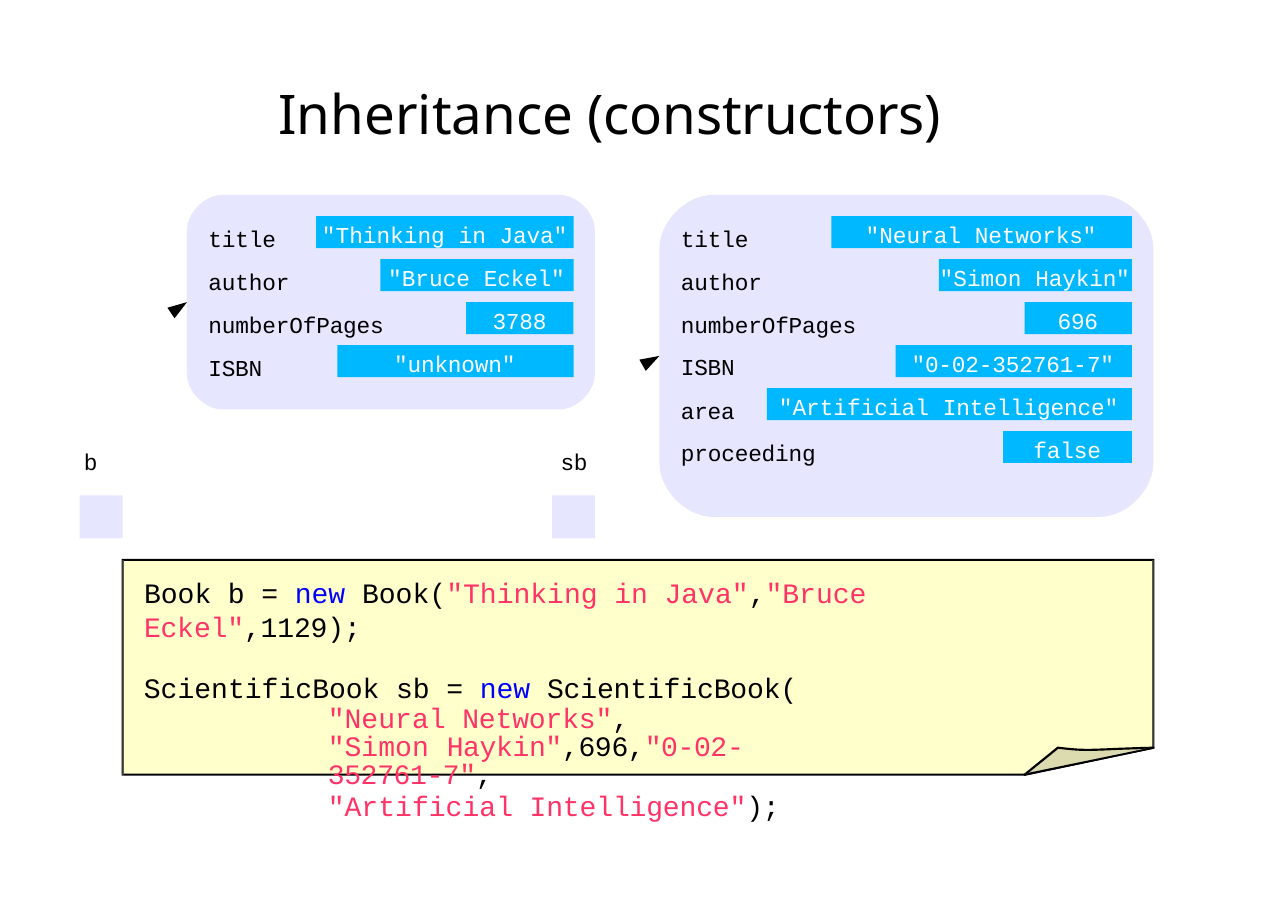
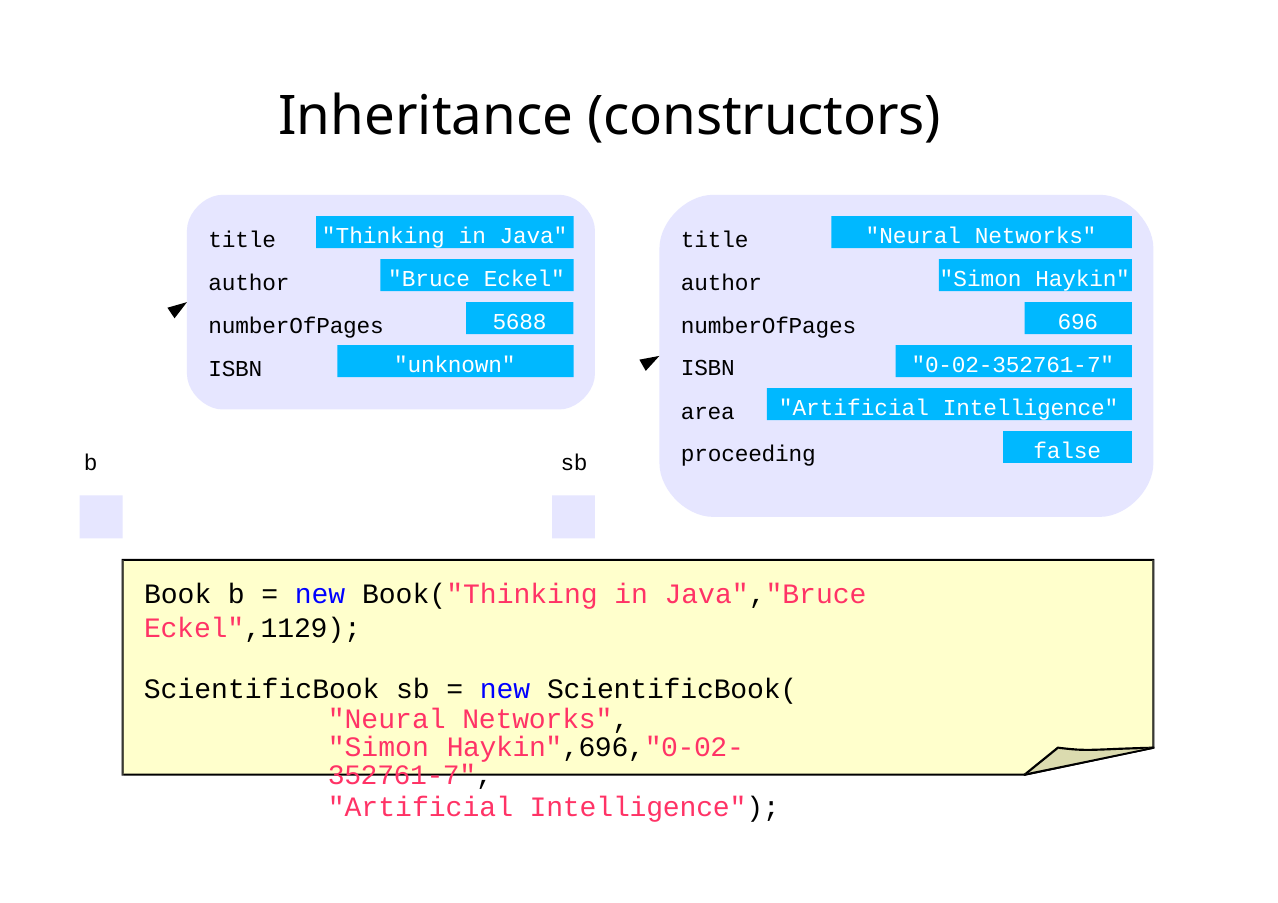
3788: 3788 -> 5688 (520, 322)
